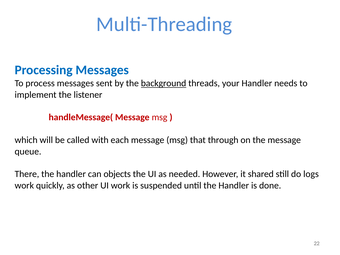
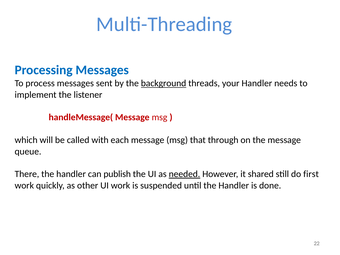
objects: objects -> publish (117, 174)
needed underline: none -> present (184, 174)
logs: logs -> first (311, 174)
